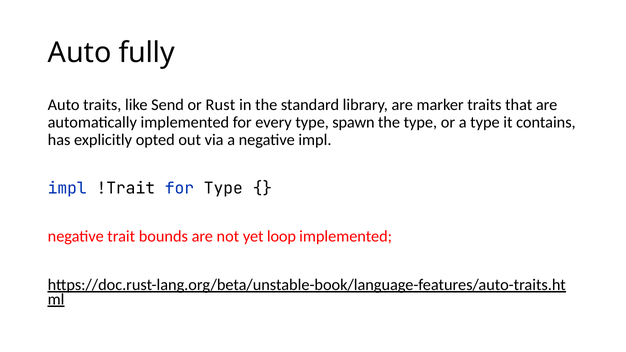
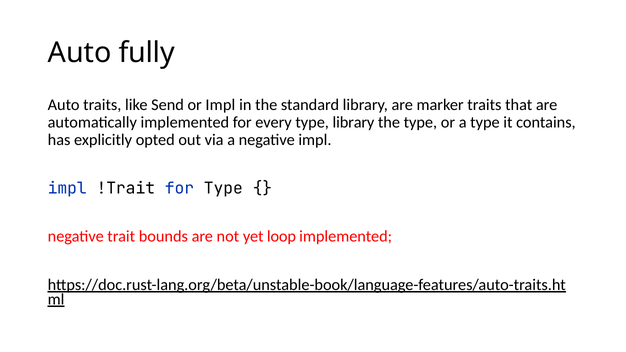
or Rust: Rust -> Impl (220, 105)
type spawn: spawn -> library (353, 122)
